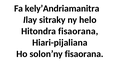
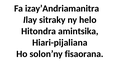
kely’Andriamanitra: kely’Andriamanitra -> izay’Andriamanitra (62, 8)
Hitondra fisaorana: fisaorana -> amintsika (78, 31)
